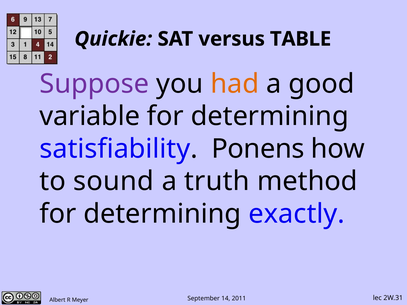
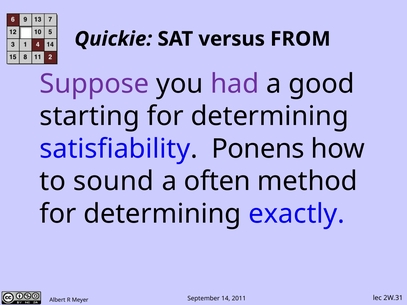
TABLE: TABLE -> FROM (300, 39)
had colour: orange -> purple (235, 84)
variable: variable -> starting (90, 116)
truth: truth -> often (217, 182)
